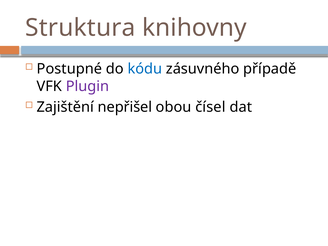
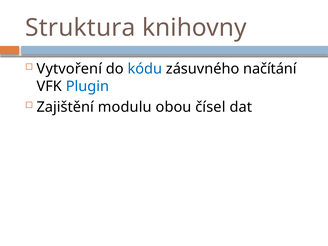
Postupné: Postupné -> Vytvoření (69, 69)
případě: případě -> načítání (270, 69)
Plugin colour: purple -> blue (87, 86)
nepřišel: nepřišel -> modulu (125, 107)
